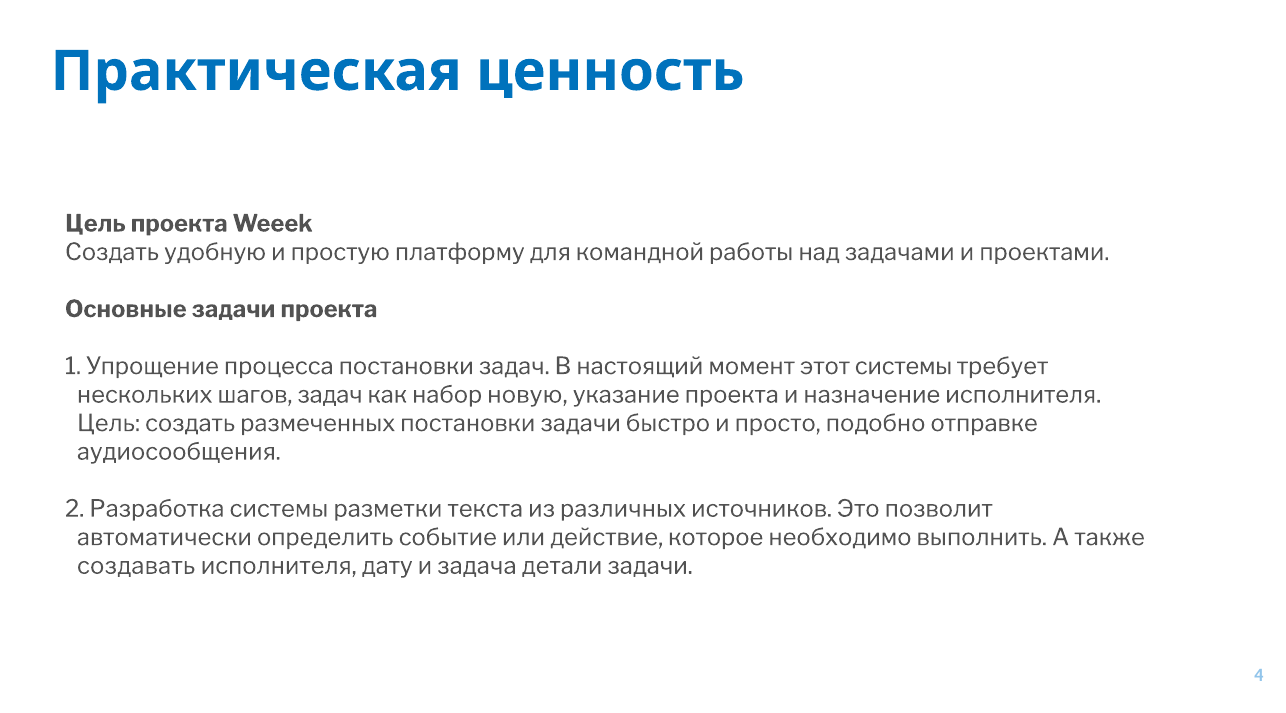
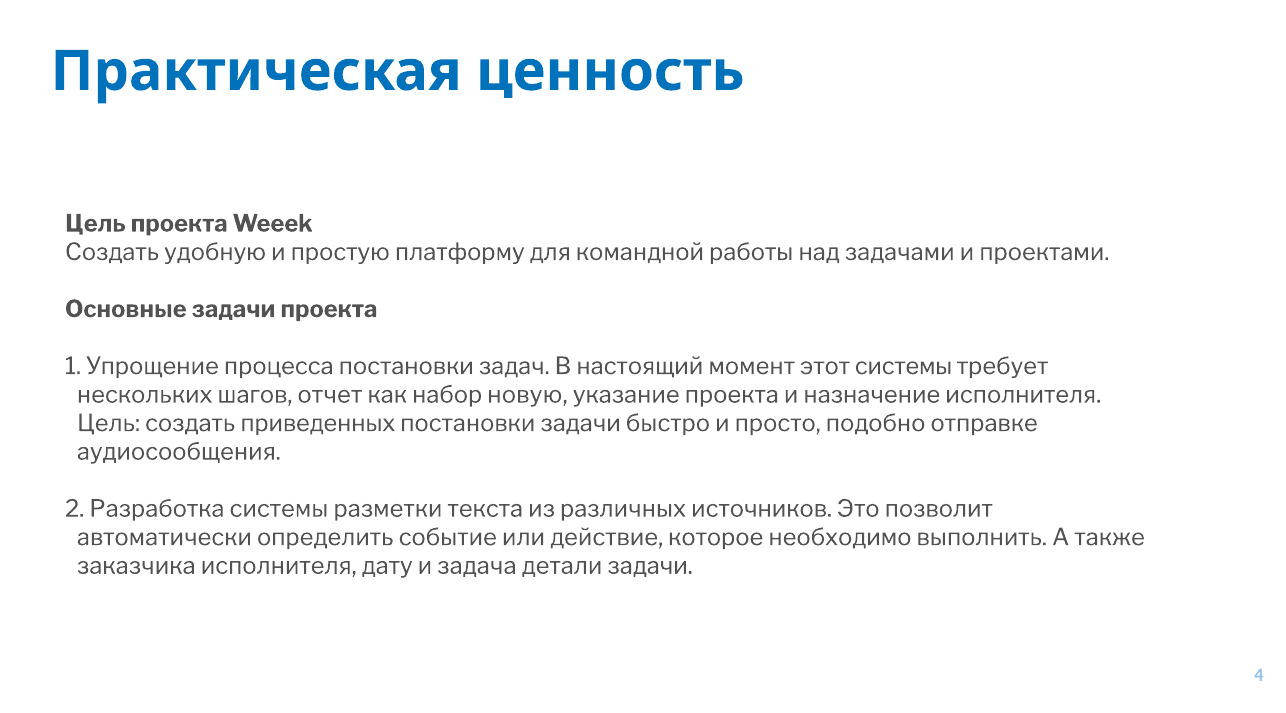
шагов задач: задач -> отчет (330, 395)
размеченных: размеченных -> приведенных (318, 423)
создавать: создавать -> заказчика (136, 566)
